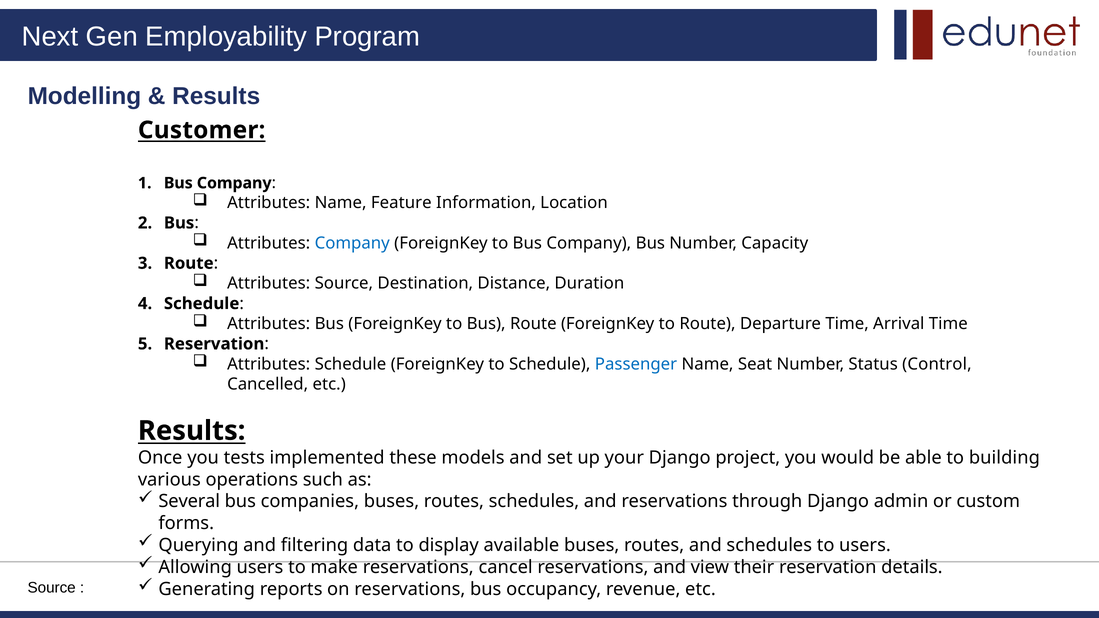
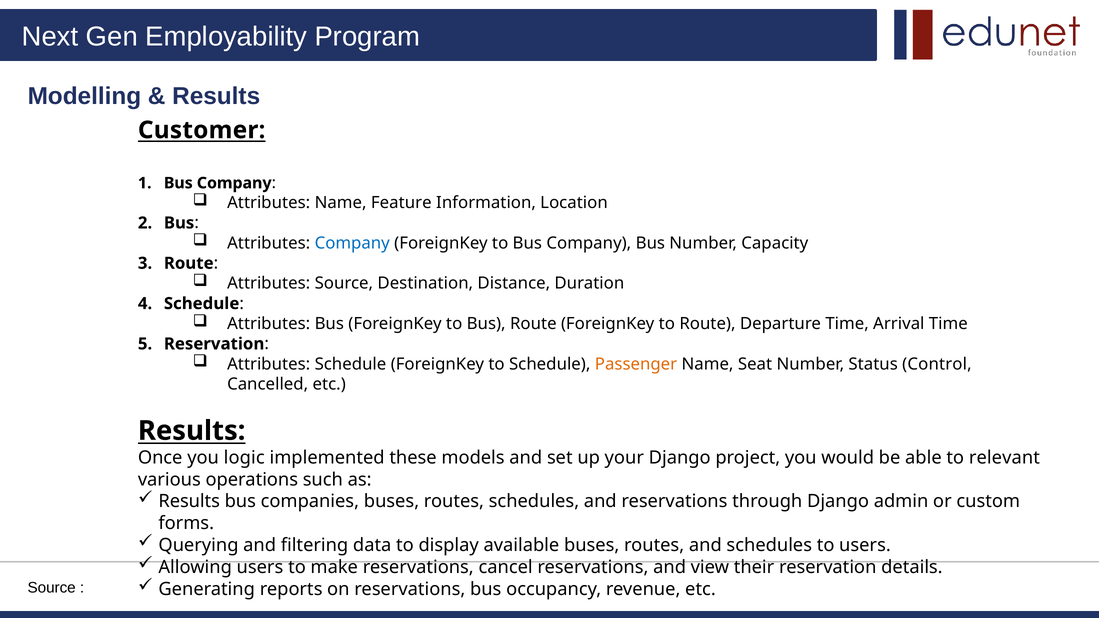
Passenger colour: blue -> orange (636, 364)
tests: tests -> logic (244, 458)
building: building -> relevant (1004, 458)
Several: Several -> Results (189, 502)
